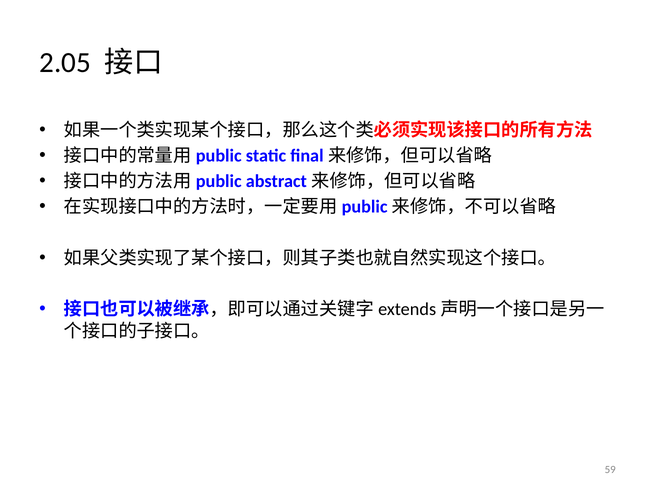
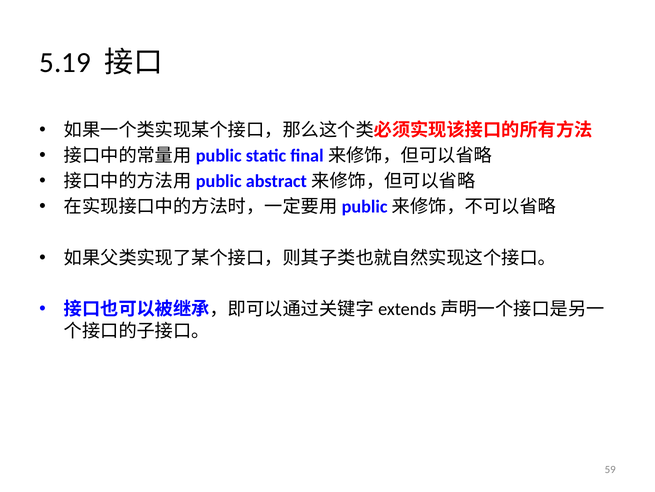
2.05: 2.05 -> 5.19 (65, 63)
